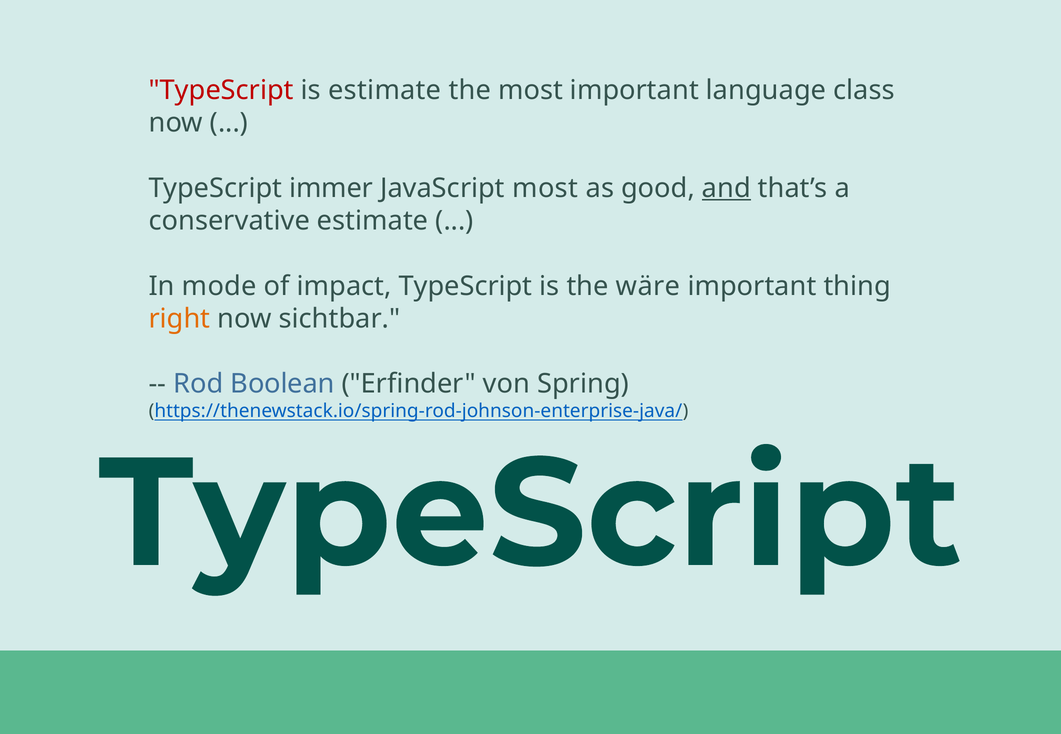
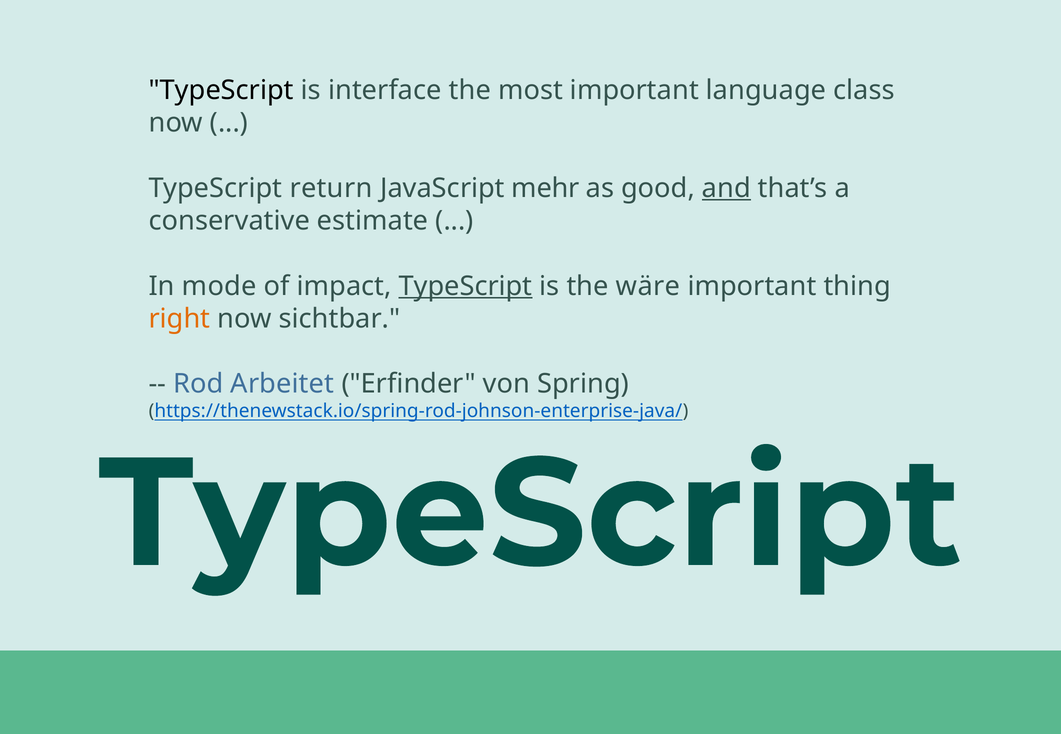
TypeScript colour: red -> black (221, 90)
is estimate: estimate -> interface (385, 90)
immer: immer -> return (331, 188)
JavaScript most: most -> mehr (545, 188)
TypeScript underline: none -> present (466, 286)
Boolean: Boolean -> Arbeitet (282, 384)
